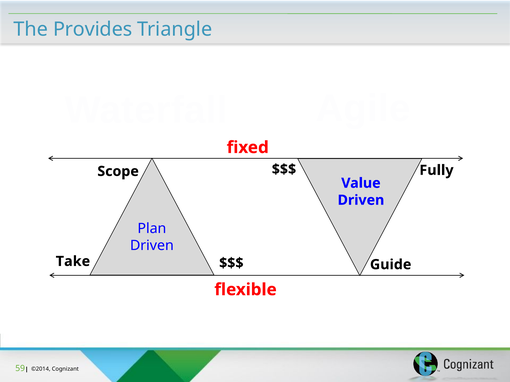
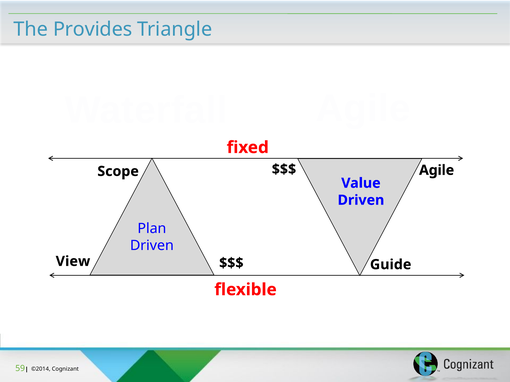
Fully: Fully -> Agile (437, 170)
Take: Take -> View (73, 262)
